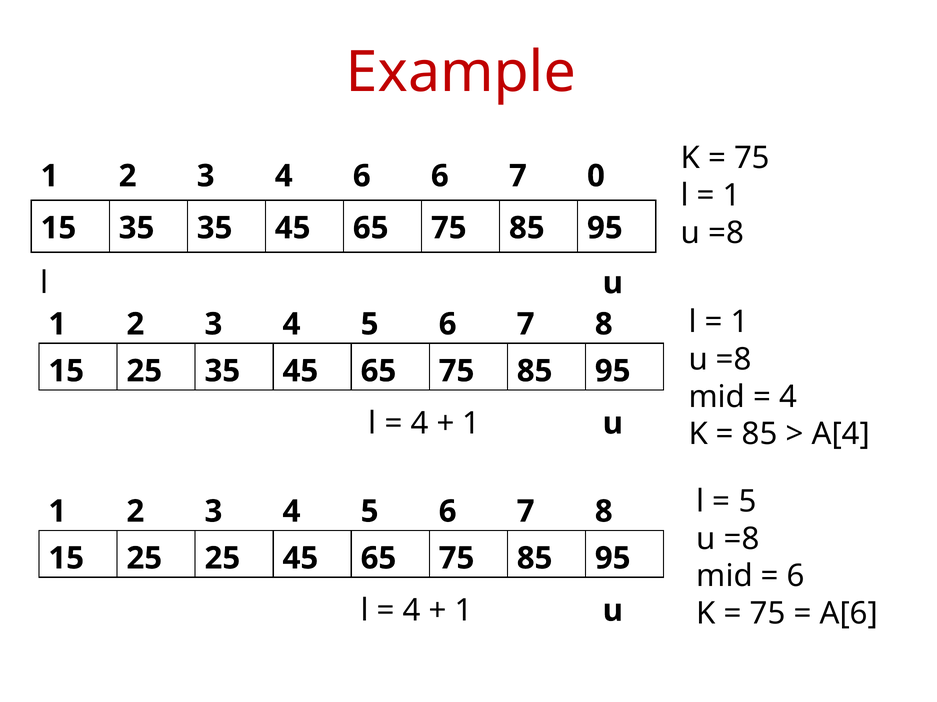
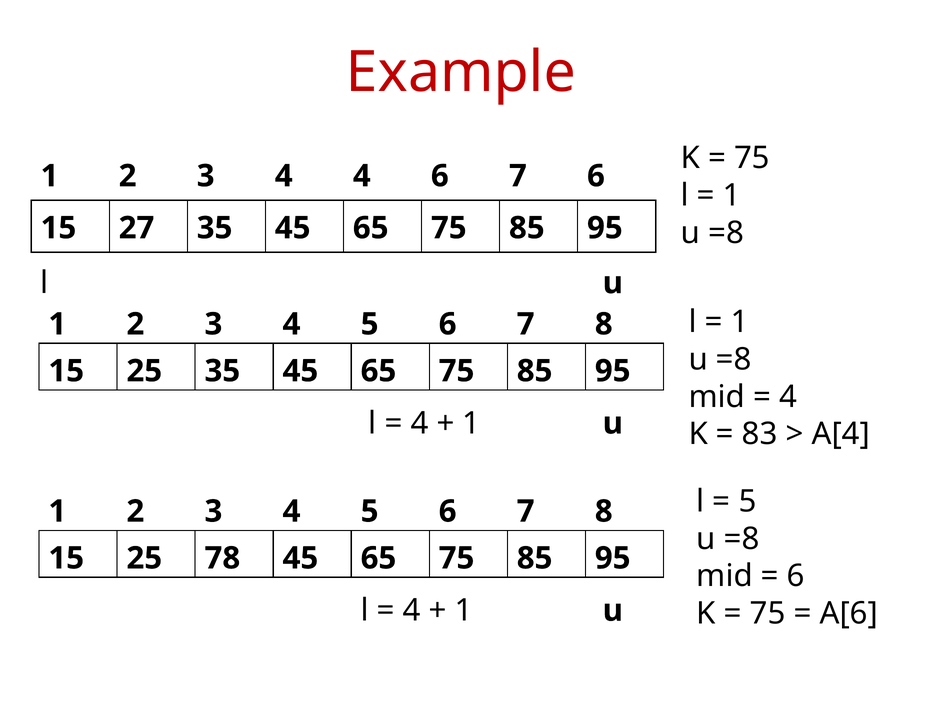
4 6: 6 -> 4 (362, 176)
7 0: 0 -> 6 (596, 176)
15 35: 35 -> 27 (137, 228)
85: 85 -> 83 (760, 435)
25 25: 25 -> 78 (222, 559)
